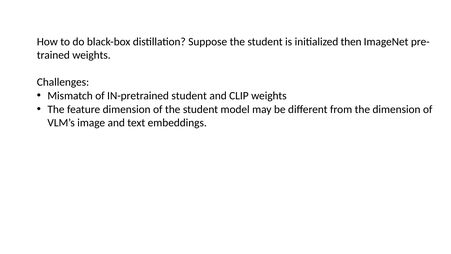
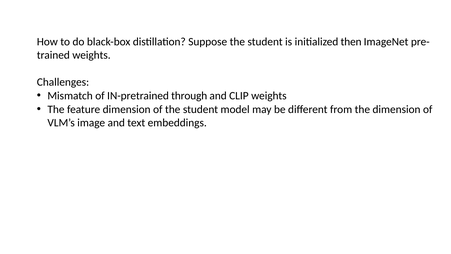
IN-pretrained student: student -> through (189, 96)
